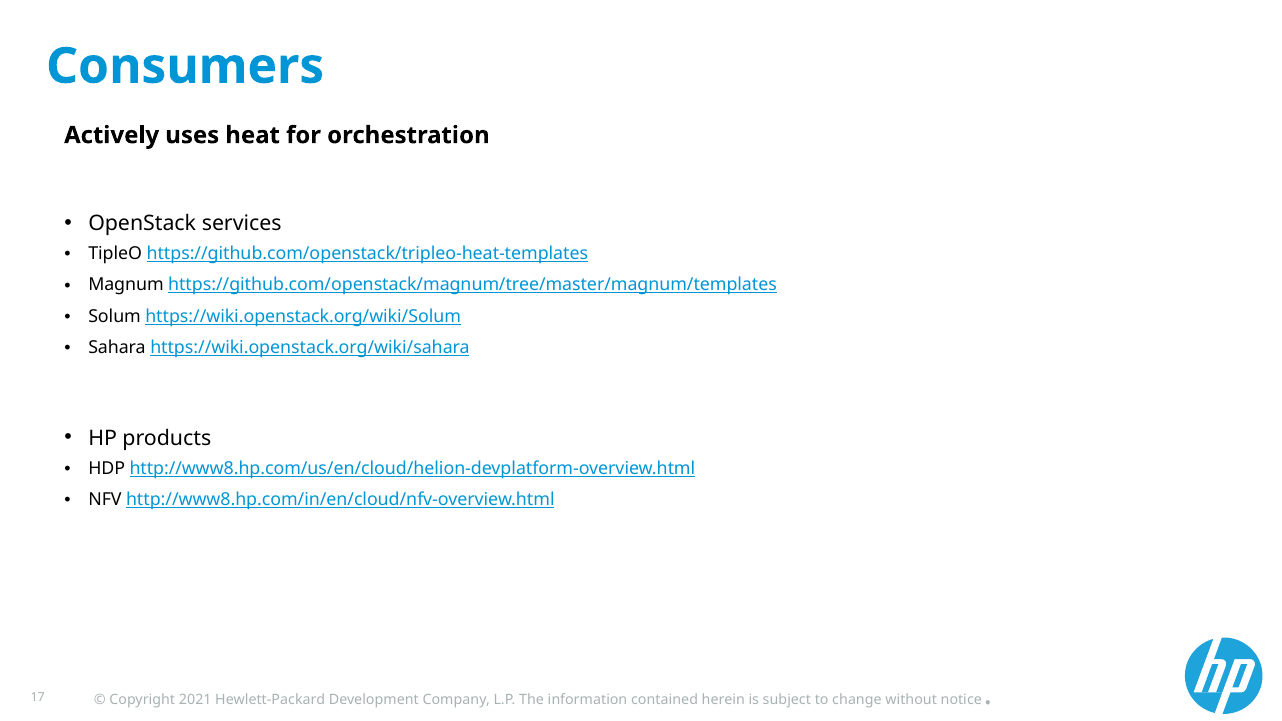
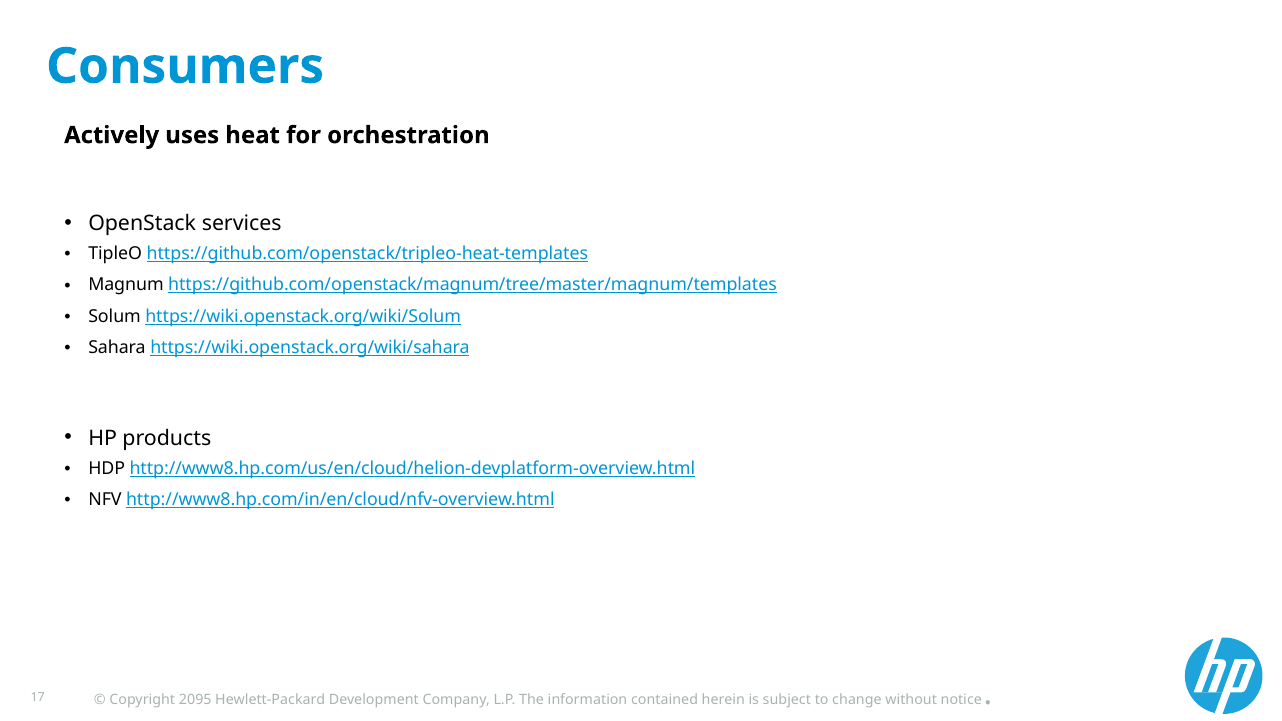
2021: 2021 -> 2095 (195, 700)
